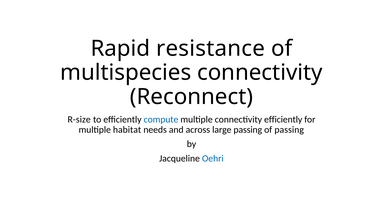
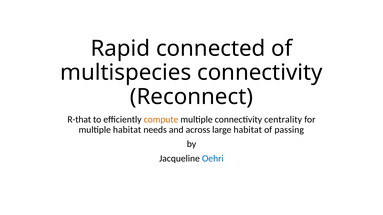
resistance: resistance -> connected (211, 49)
R-size: R-size -> R-that (79, 120)
compute colour: blue -> orange (161, 120)
connectivity efficiently: efficiently -> centrality (283, 120)
large passing: passing -> habitat (248, 130)
